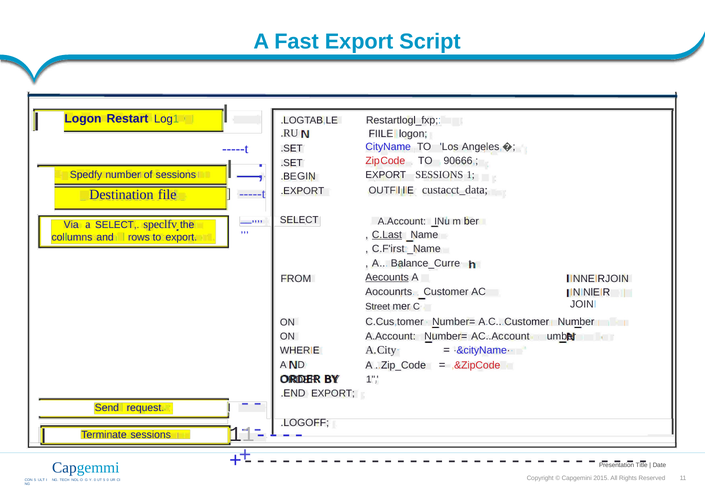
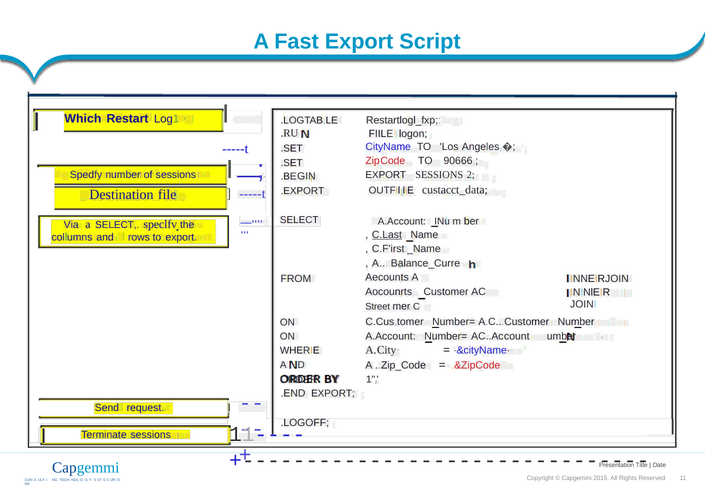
I Logon: Logon -> Which (83, 119)
SESSIONS 1: 1 -> 2 (471, 175)
Aecounts underline: present -> none (387, 277)
